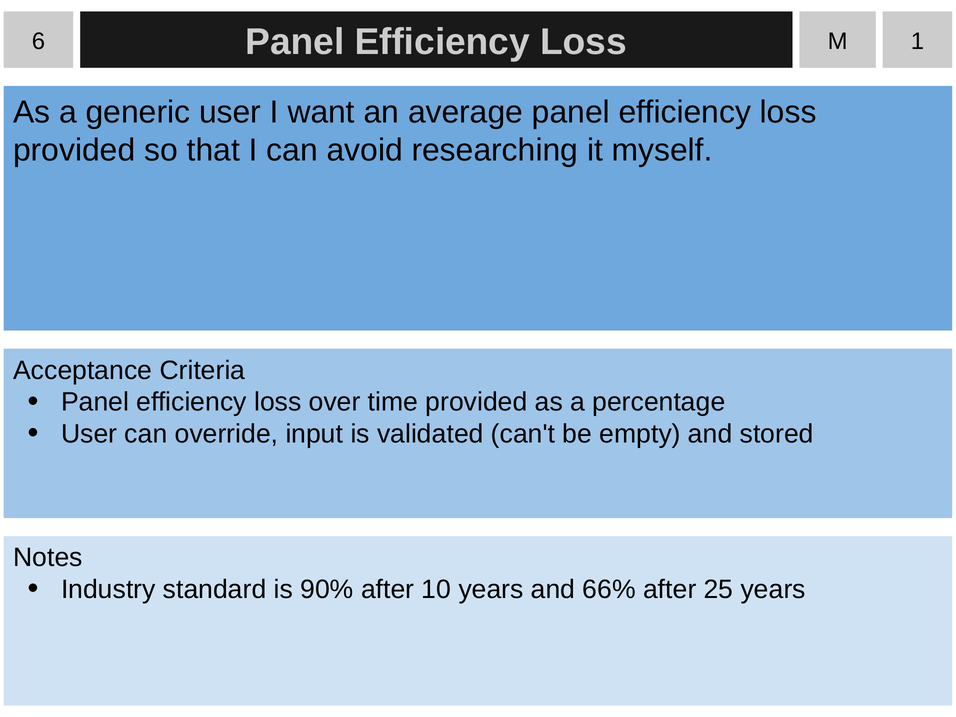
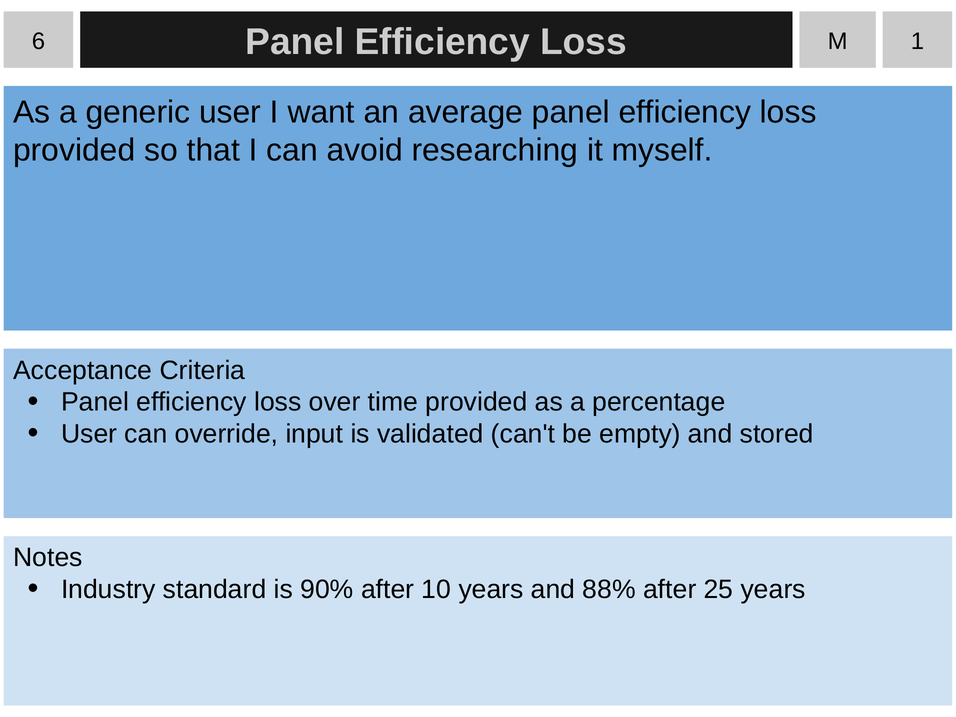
66%: 66% -> 88% (609, 590)
